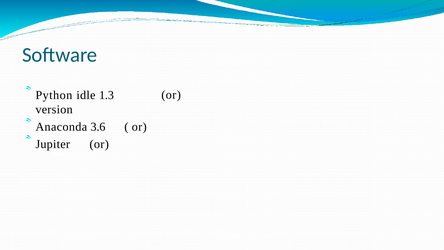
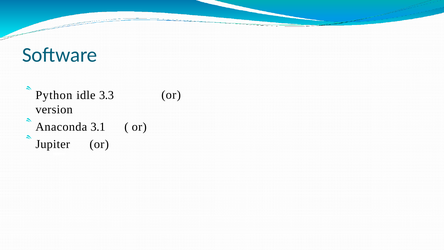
1.3: 1.3 -> 3.3 (106, 95)
3.6: 3.6 -> 3.1 (98, 127)
